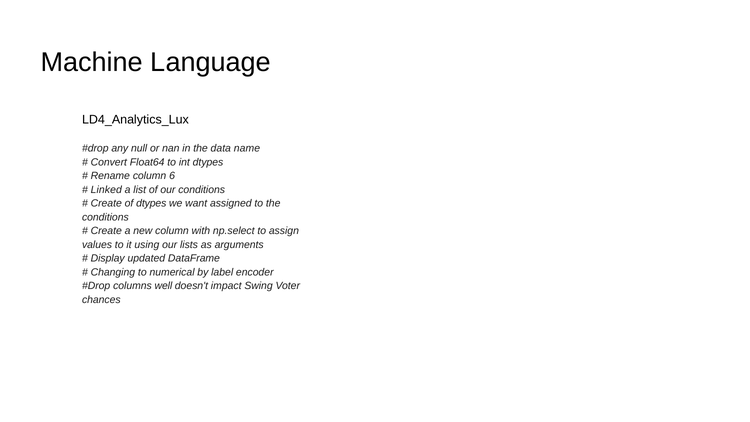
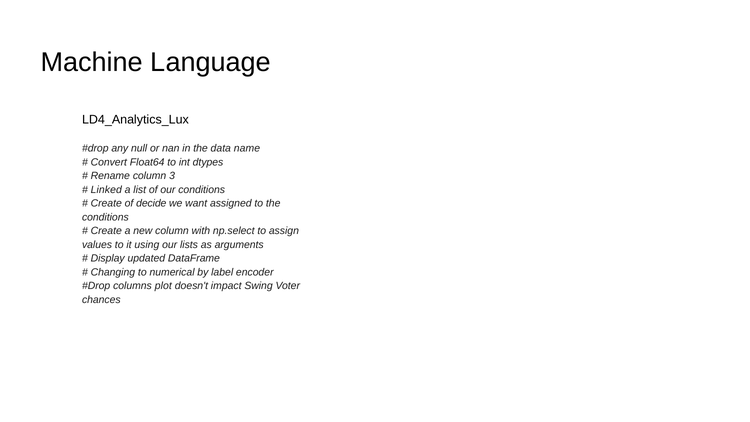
6: 6 -> 3 (172, 176)
of dtypes: dtypes -> decide (151, 203)
well: well -> plot (163, 286)
